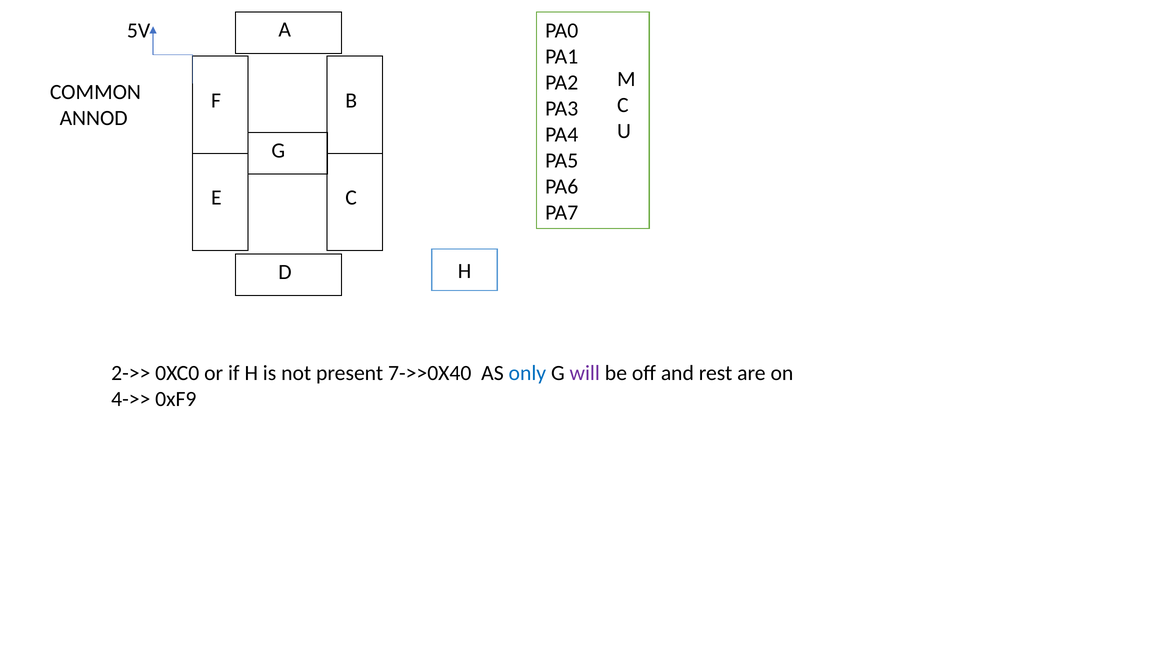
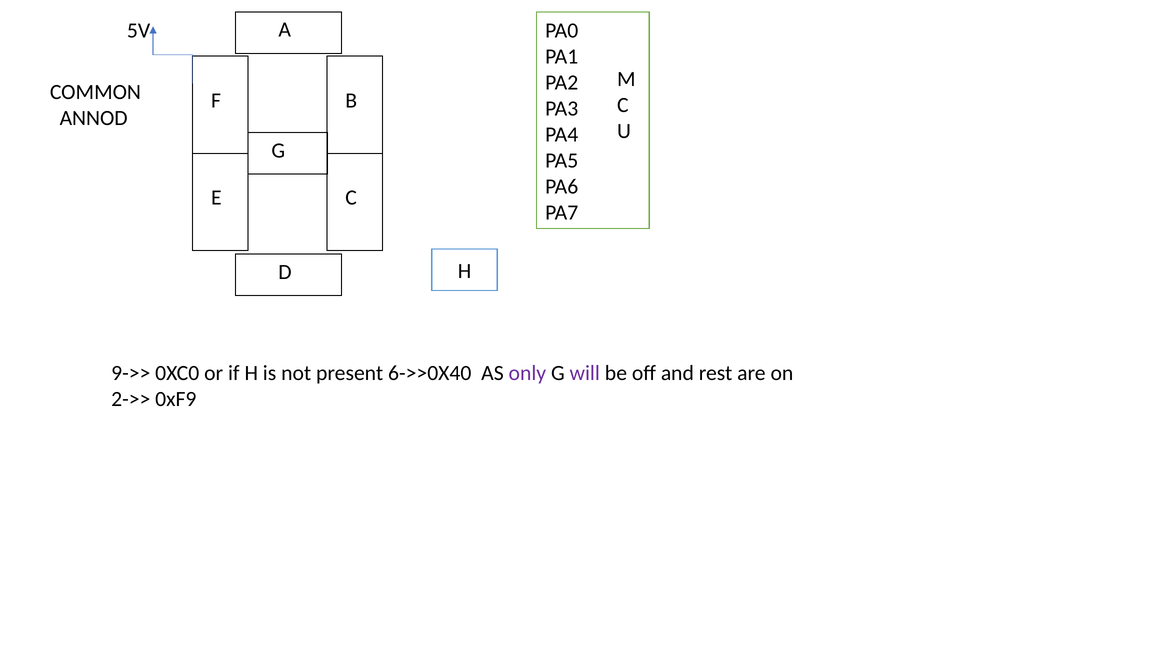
2->>: 2->> -> 9->> (131, 373)
7->>0X40: 7->>0X40 -> 6->>0X40 (430, 373)
only colour: blue -> purple (527, 373)
4->>: 4->> -> 2->> (131, 399)
